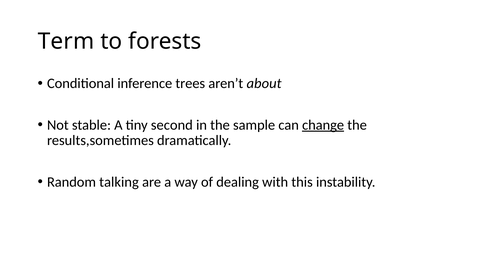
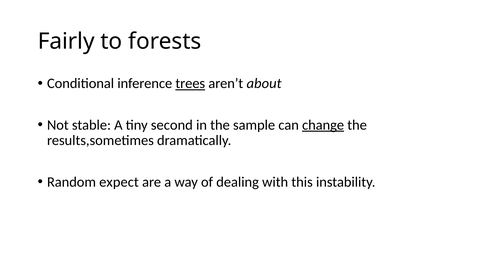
Term: Term -> Fairly (66, 42)
trees underline: none -> present (190, 84)
talking: talking -> expect (119, 182)
